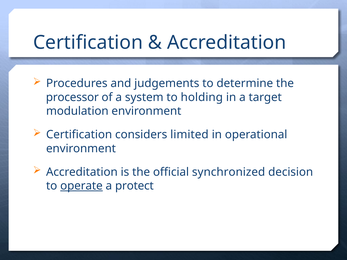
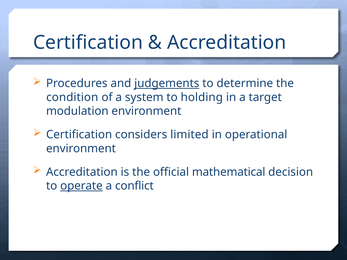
judgements underline: none -> present (167, 83)
processor: processor -> condition (72, 97)
synchronized: synchronized -> mathematical (229, 172)
protect: protect -> conflict (134, 186)
